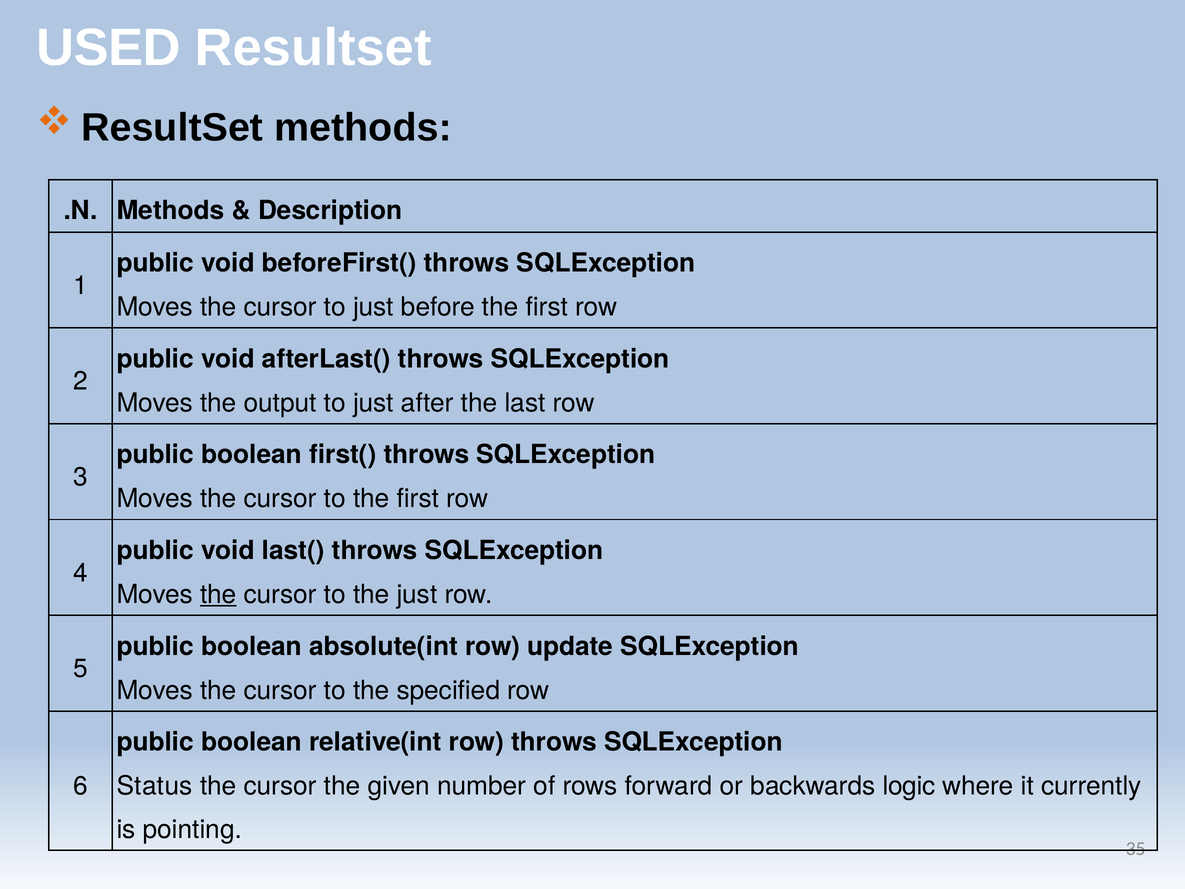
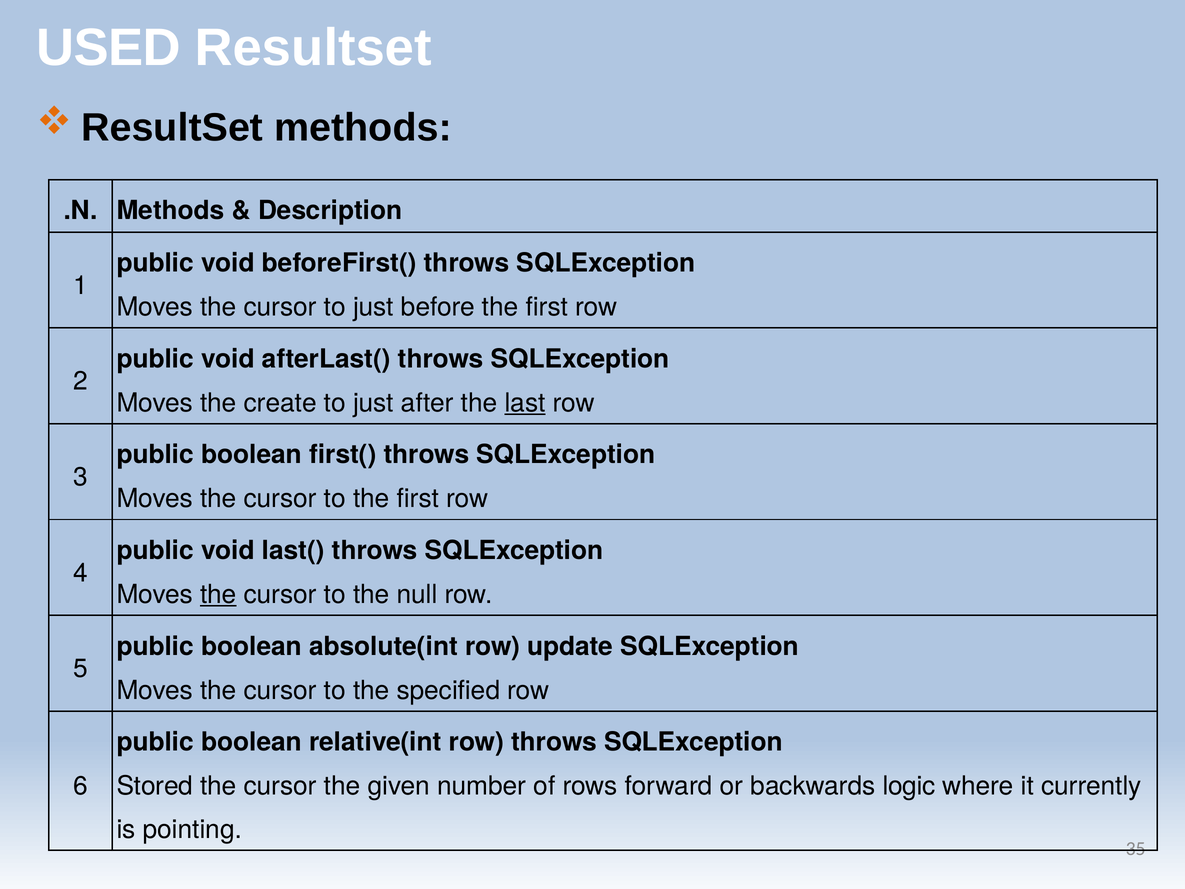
output: output -> create (280, 403)
last underline: none -> present (525, 403)
the just: just -> null (417, 594)
Status: Status -> Stored (155, 786)
